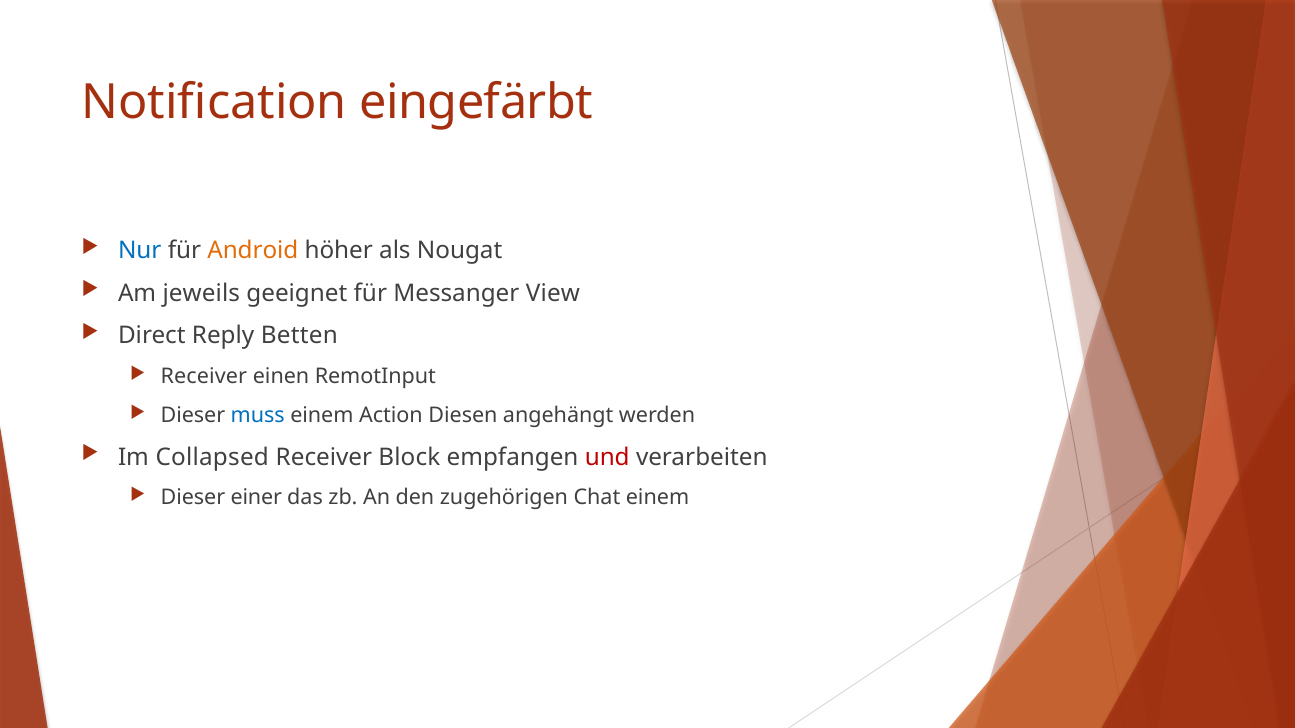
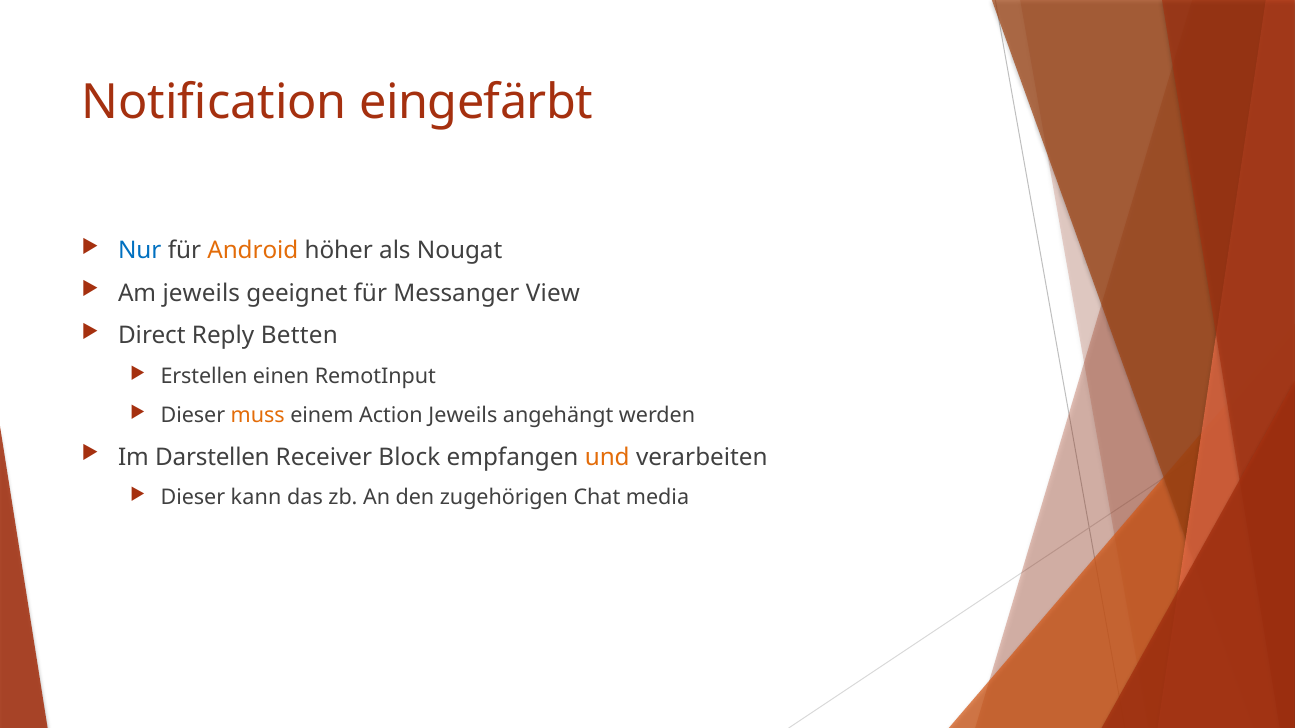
Receiver: Receiver -> Erstellen (204, 377)
muss colour: blue -> orange (258, 416)
Action Diesen: Diesen -> Jeweils (463, 416)
Collapsed: Collapsed -> Darstellen (212, 457)
und colour: red -> orange (607, 457)
einer: einer -> kann (256, 498)
Chat einem: einem -> media (658, 498)
